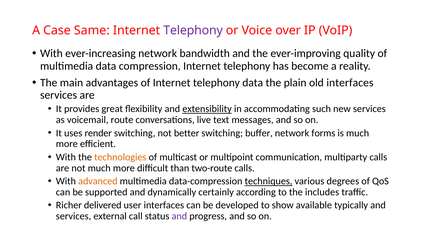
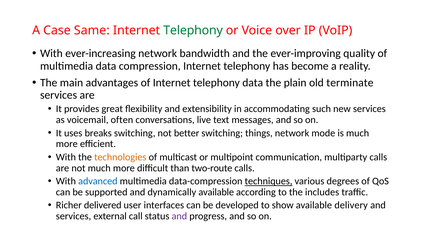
Telephony colour: purple -> green (193, 30)
old interfaces: interfaces -> terminate (350, 82)
extensibility underline: present -> none (207, 109)
route: route -> often (122, 120)
render: render -> breaks (98, 133)
buffer: buffer -> things (259, 133)
forms: forms -> mode (323, 133)
advanced colour: orange -> blue (98, 181)
dynamically certainly: certainly -> available (216, 192)
typically: typically -> delivery (351, 205)
